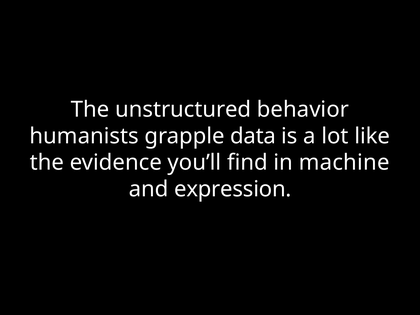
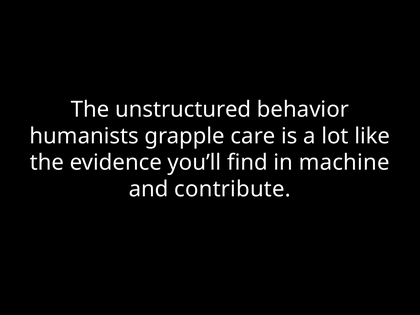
data: data -> care (253, 136)
expression: expression -> contribute (233, 189)
